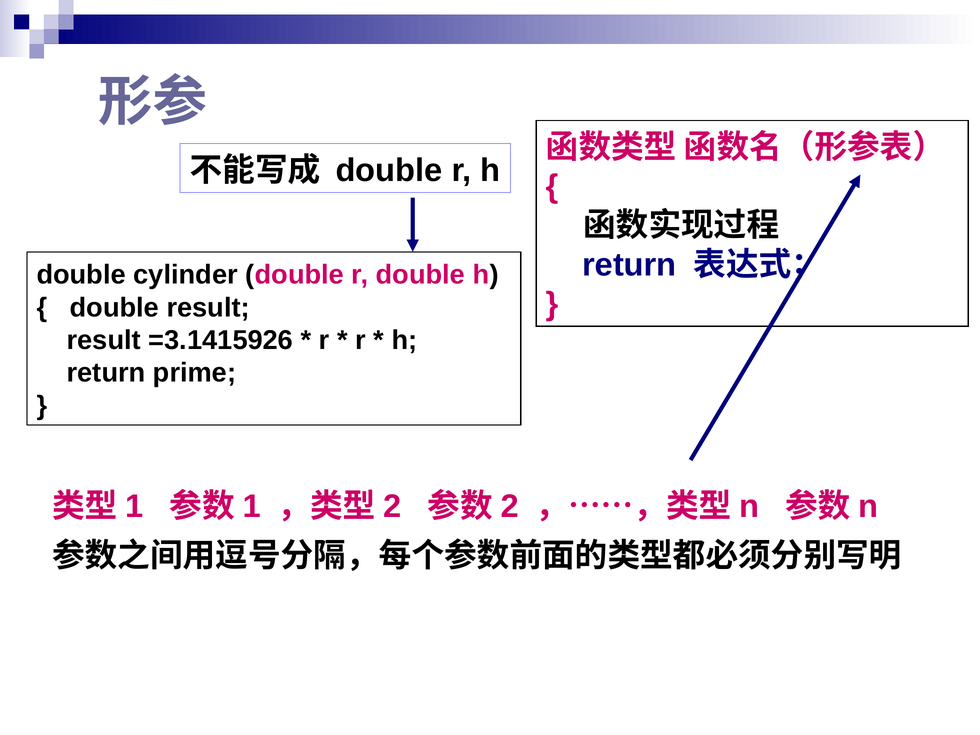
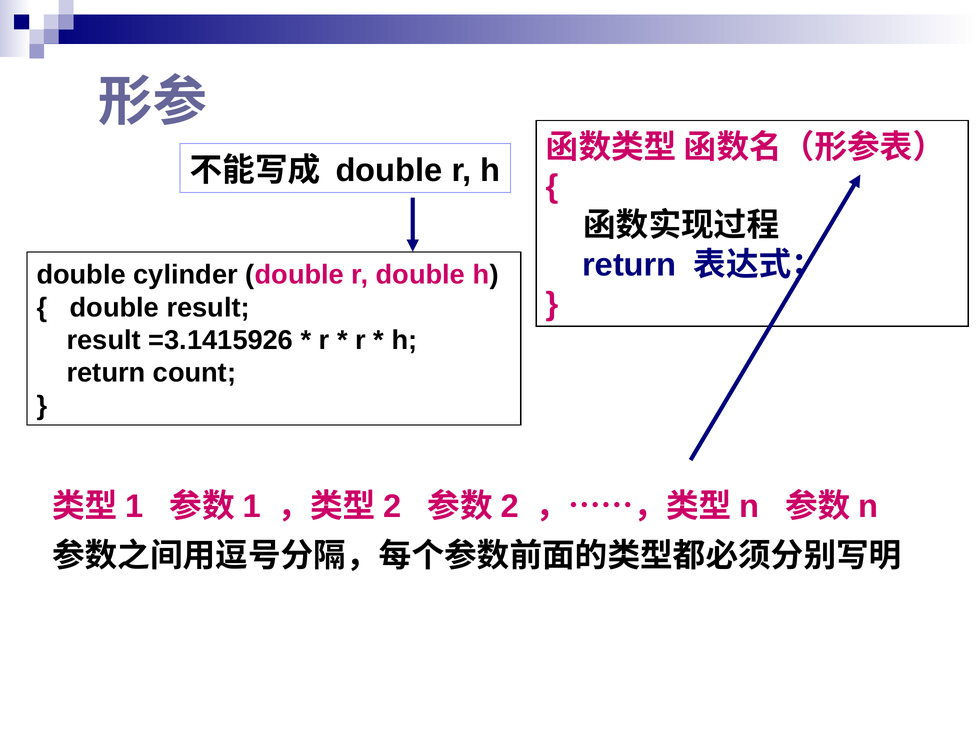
prime: prime -> count (195, 373)
